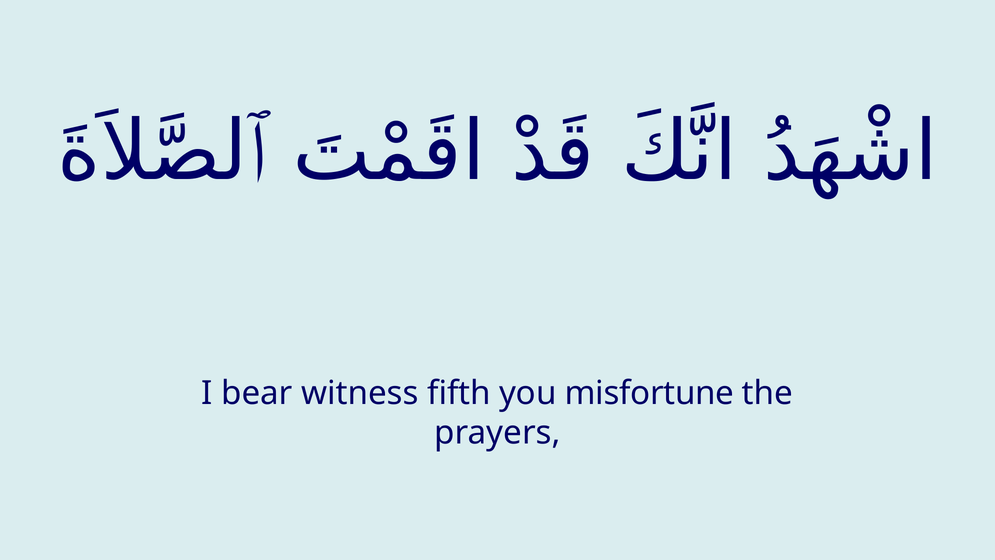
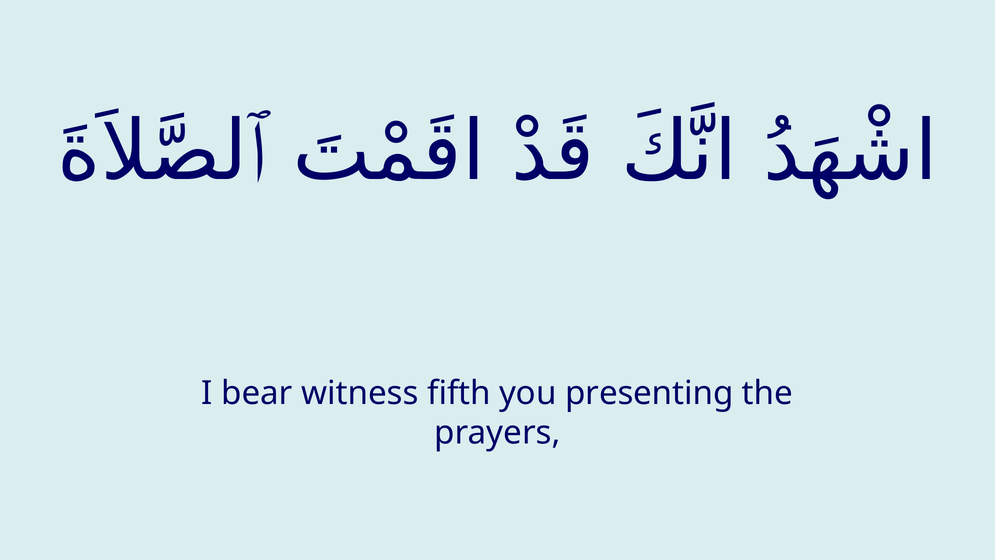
misfortune: misfortune -> presenting (649, 393)
